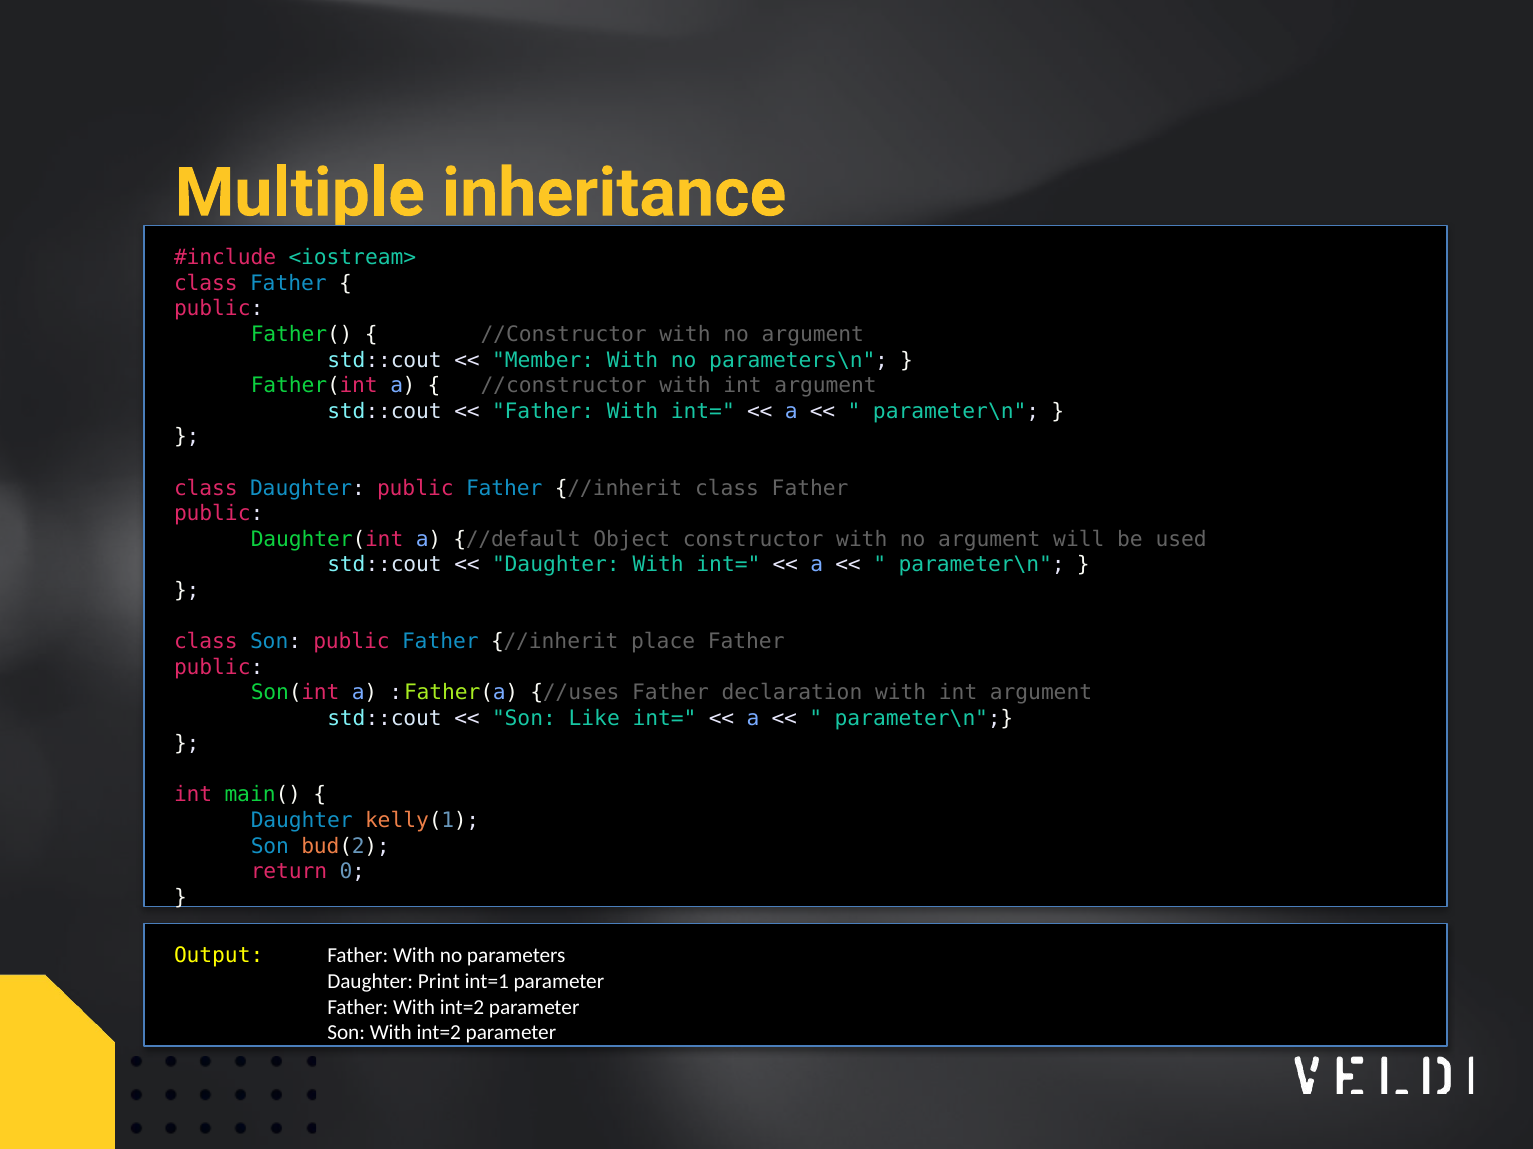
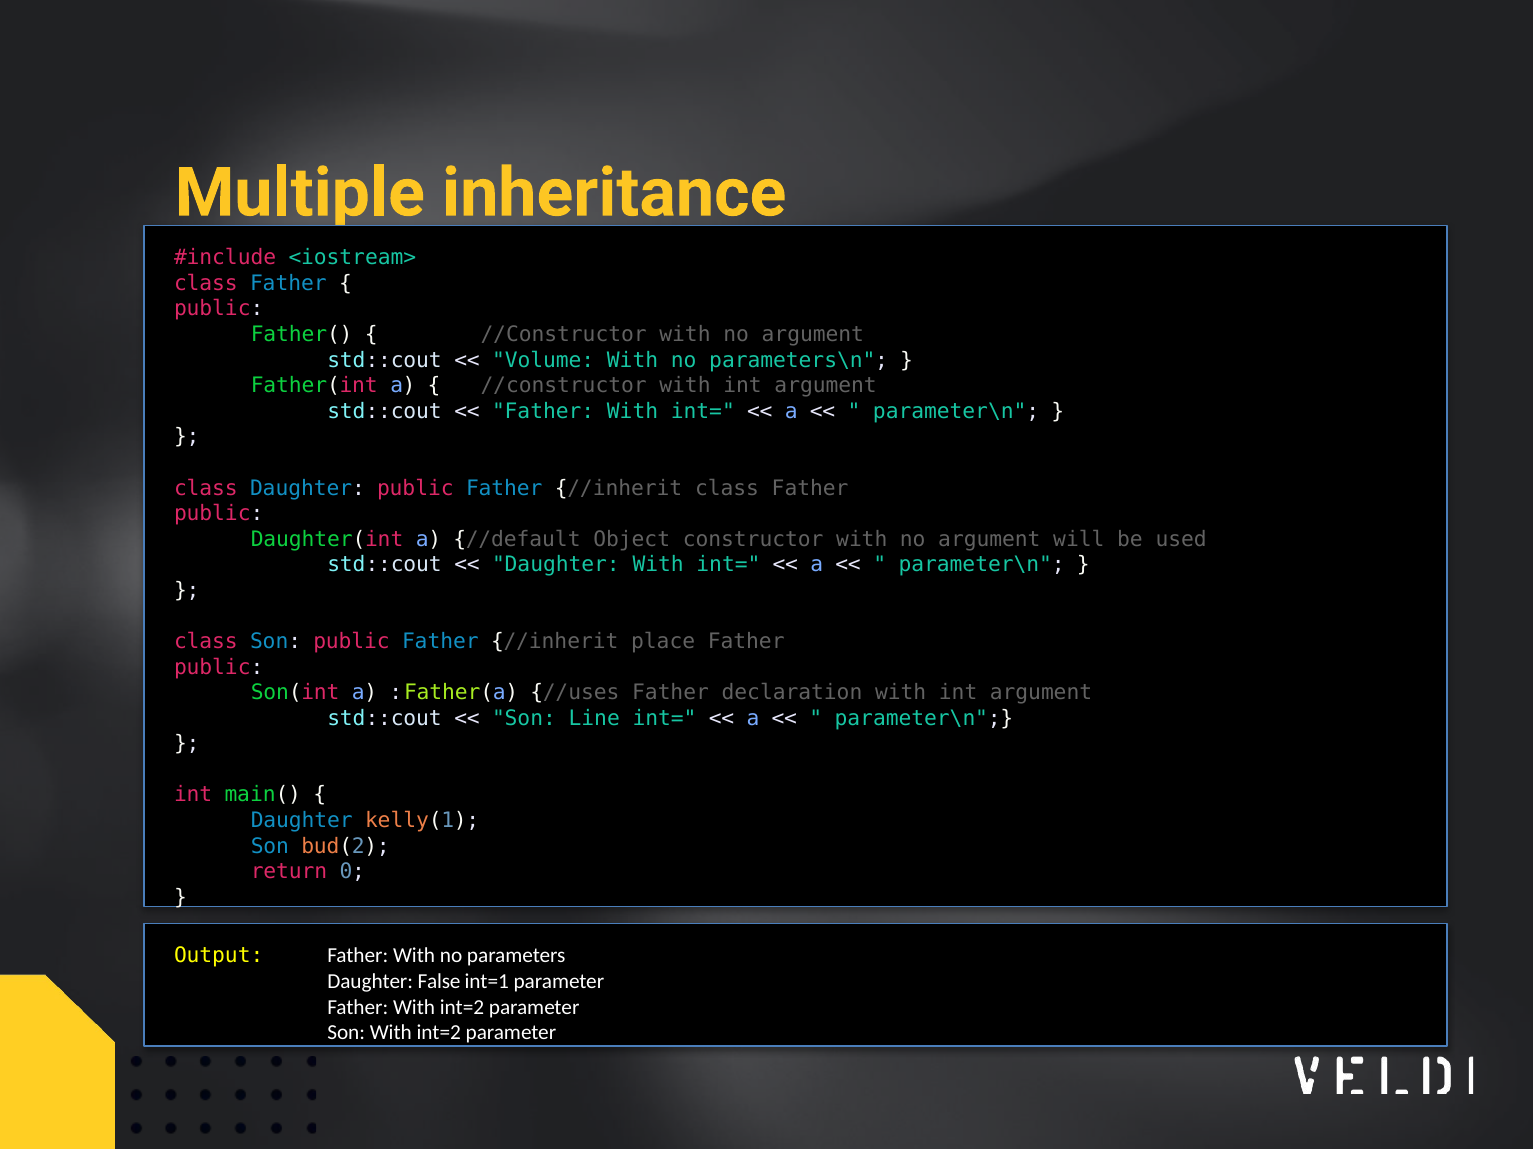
Member: Member -> Volume (543, 360)
Like: Like -> Line (594, 719)
Print: Print -> False (439, 982)
